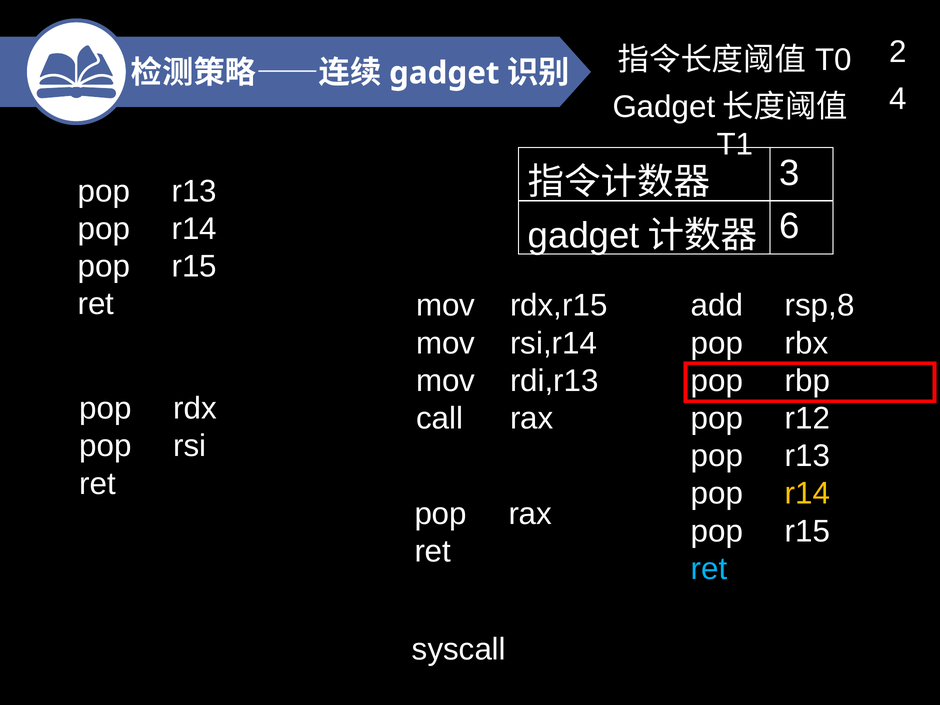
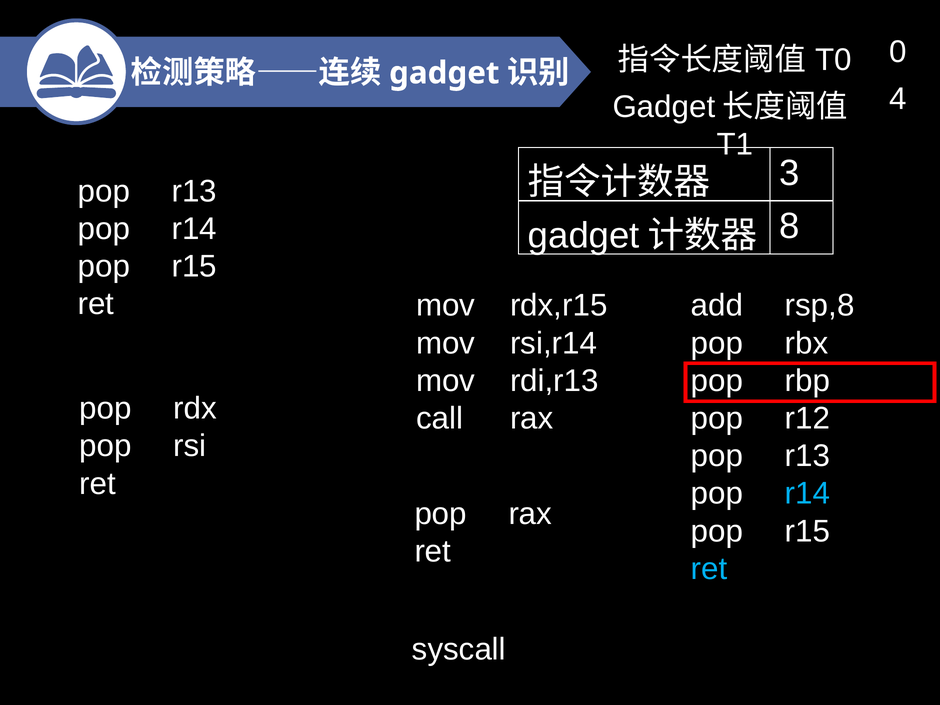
2: 2 -> 0 (898, 52)
6: 6 -> 8 (790, 226)
r14 colour: yellow -> light blue (808, 494)
